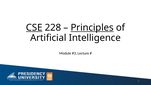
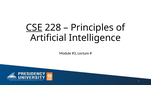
Principles underline: present -> none (92, 28)
